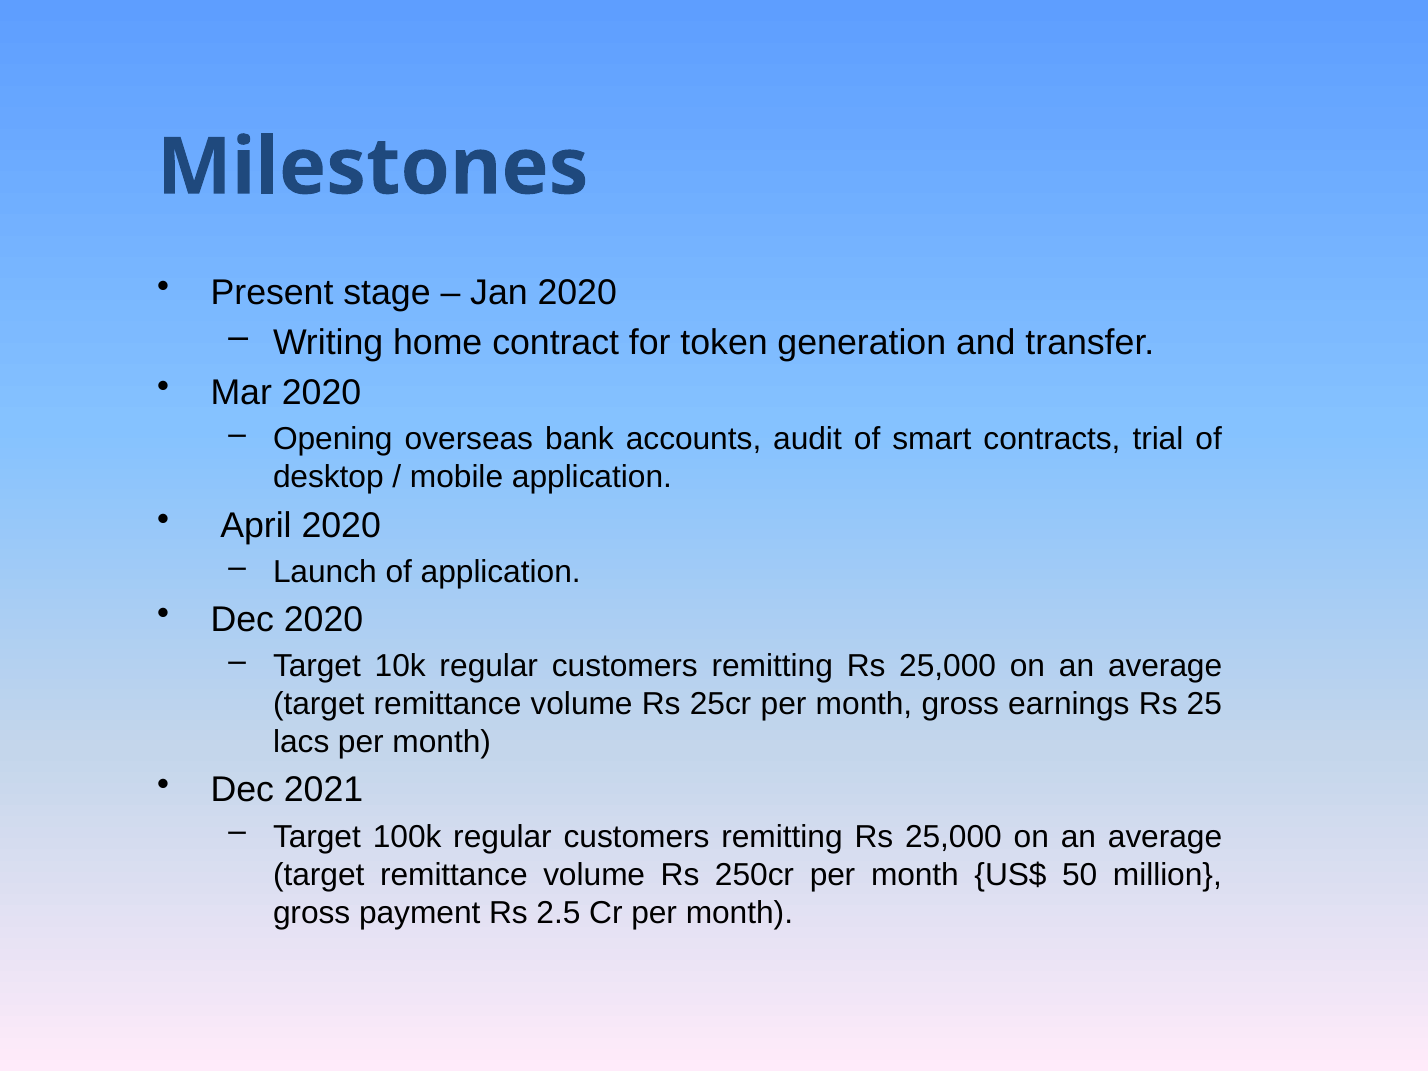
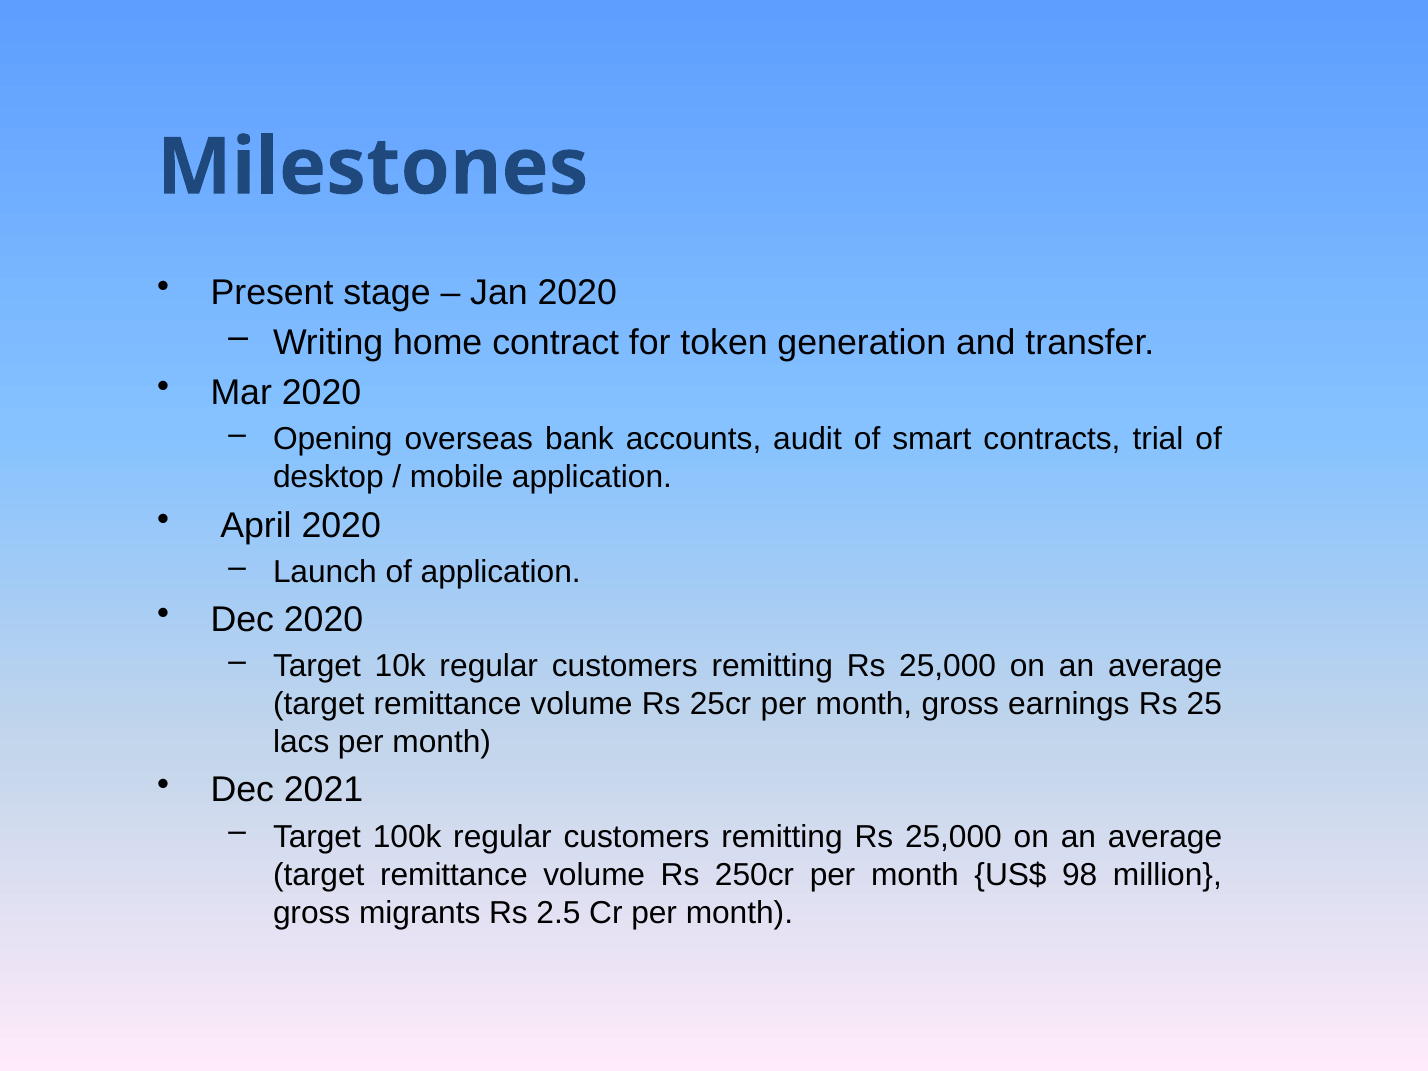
50: 50 -> 98 (1080, 875)
payment: payment -> migrants (420, 913)
